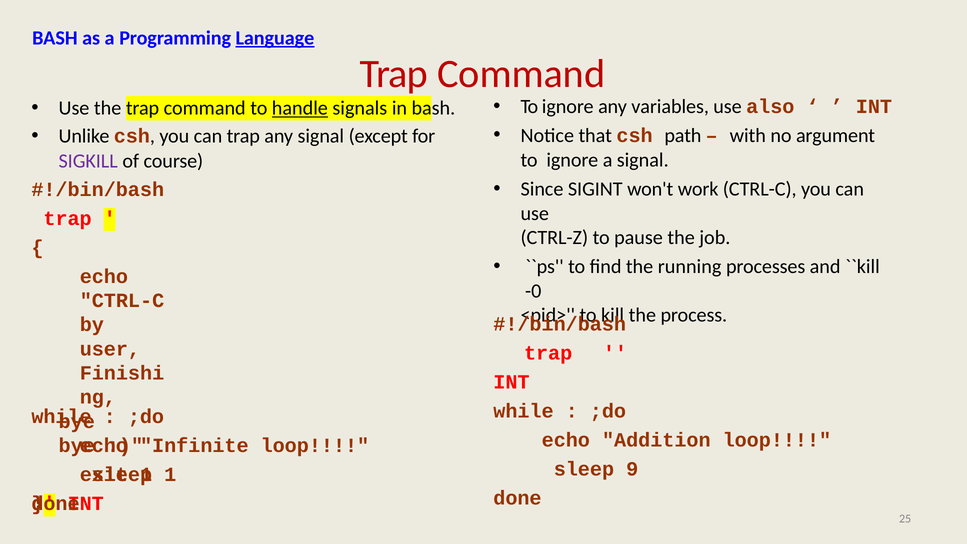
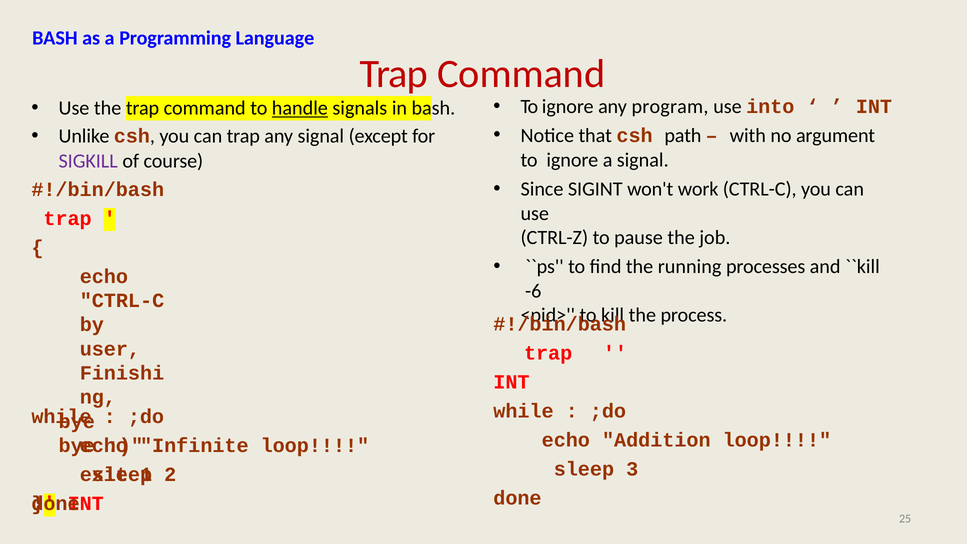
Language underline: present -> none (275, 38)
variables: variables -> program (670, 107)
also: also -> into (770, 107)
-0: -0 -> -6 (533, 291)
9: 9 -> 3 (632, 469)
1: 1 -> 2 (170, 475)
